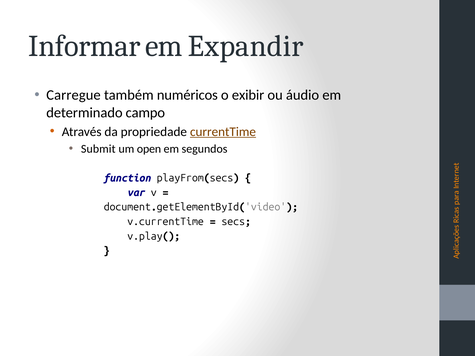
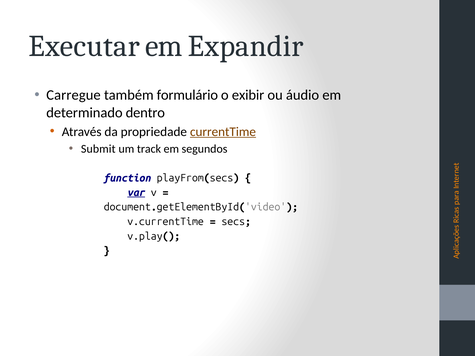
Informar: Informar -> Executar (84, 46)
numéricos: numéricos -> formulário (187, 95)
campo: campo -> dentro (145, 113)
open: open -> track (149, 149)
var underline: none -> present (136, 193)
